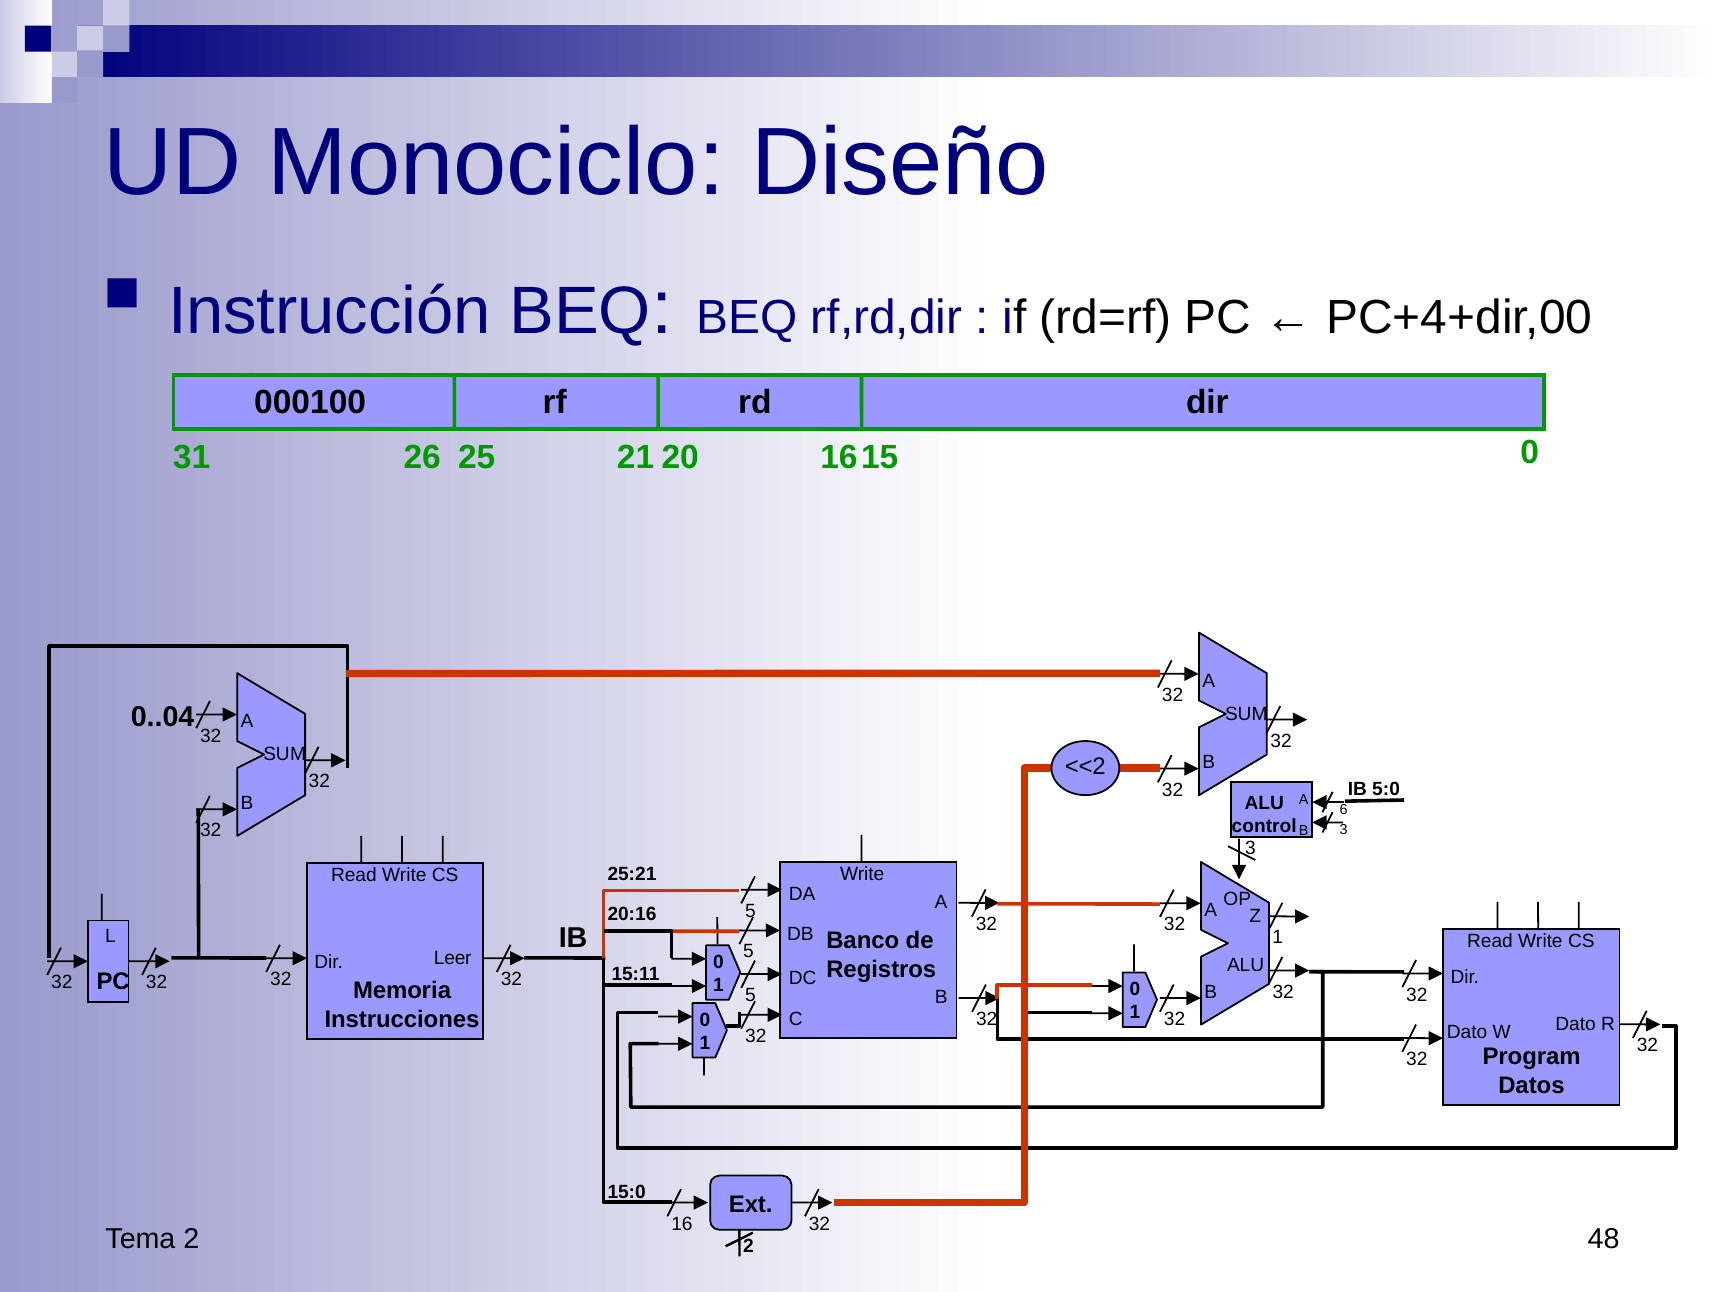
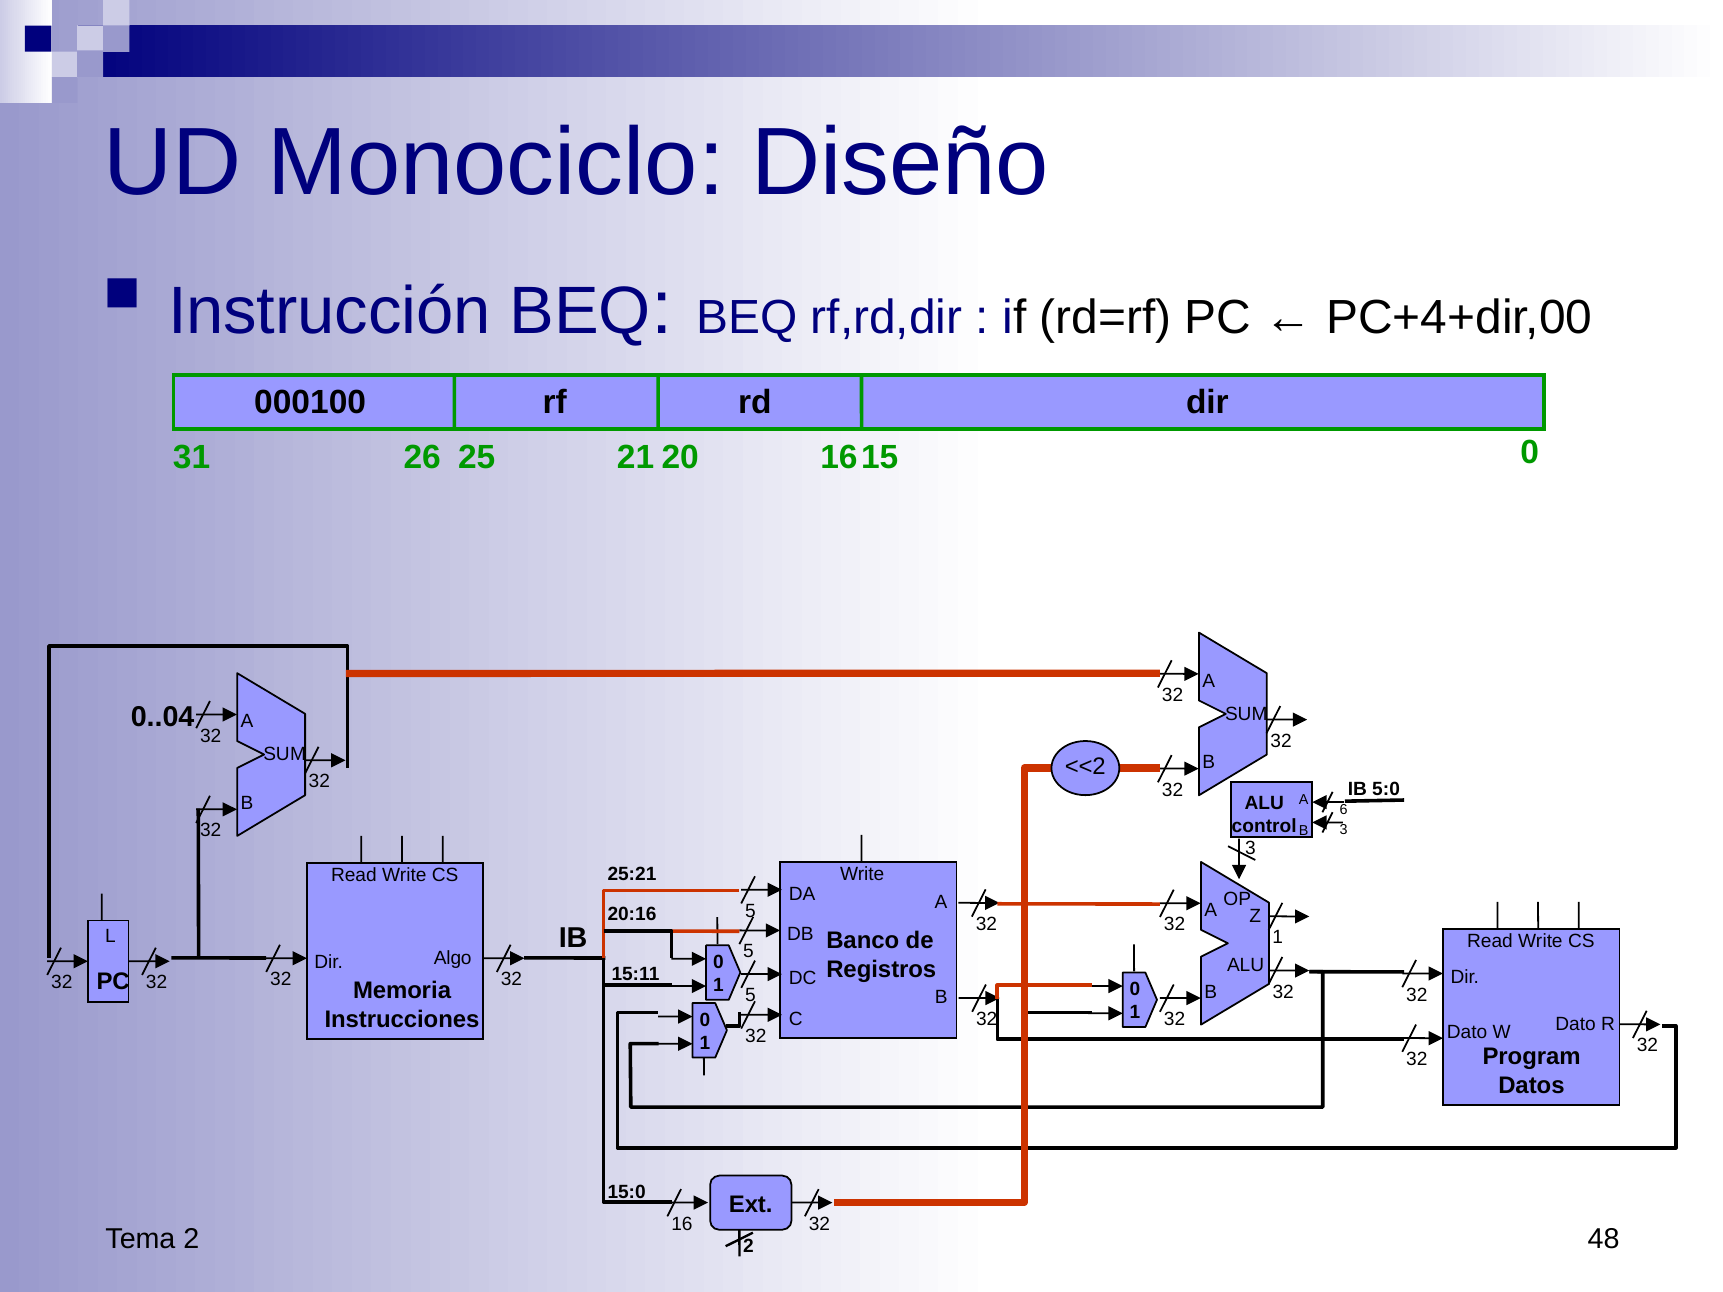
Leer: Leer -> Algo (453, 959)
